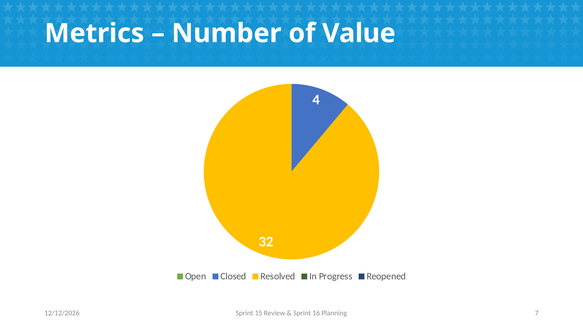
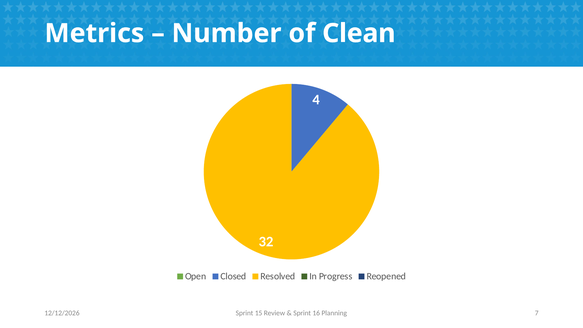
Value: Value -> Clean (359, 33)
